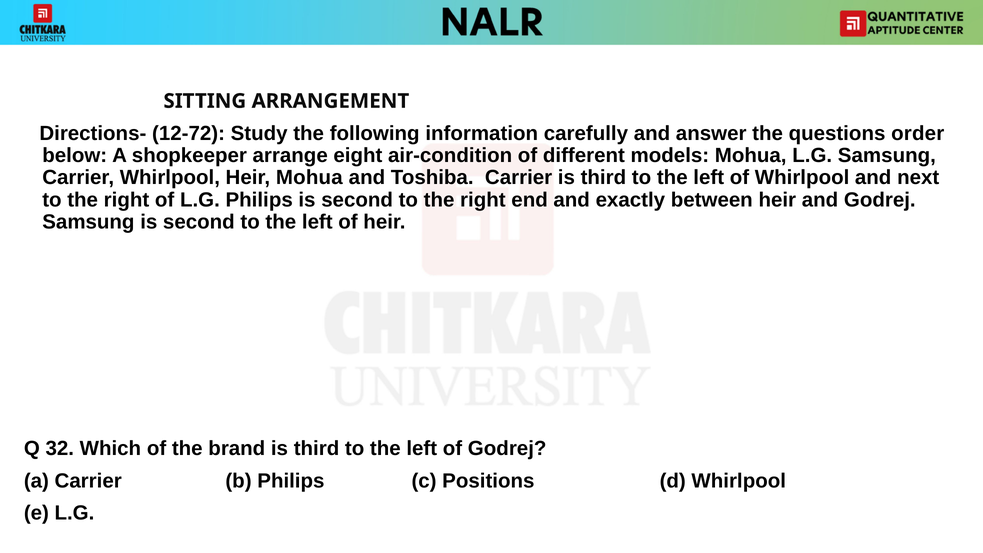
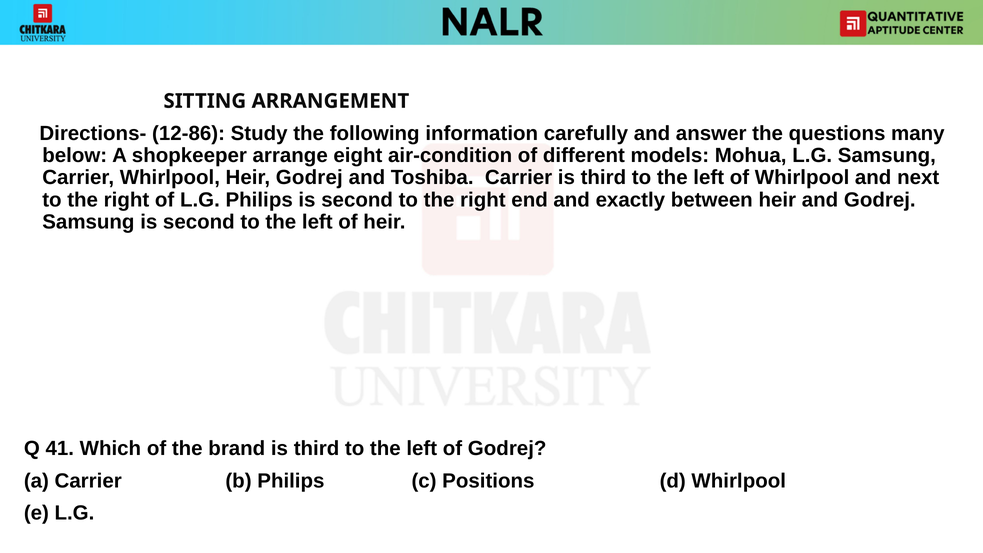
12-72: 12-72 -> 12-86 (189, 133)
order: order -> many (918, 133)
Heir Mohua: Mohua -> Godrej (309, 178)
32: 32 -> 41 (60, 448)
